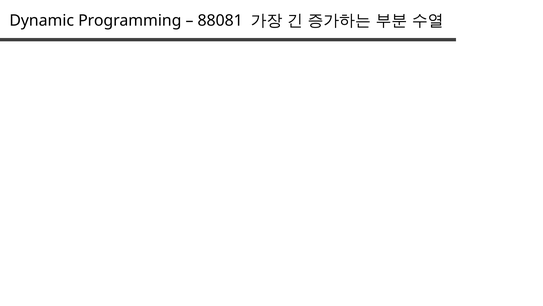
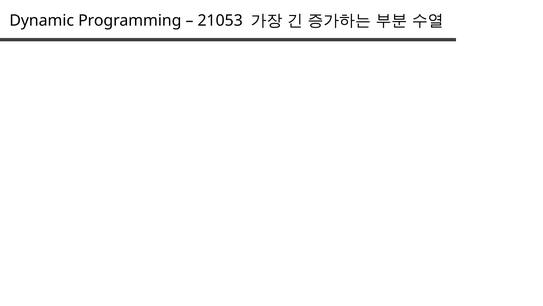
88081: 88081 -> 21053 (220, 21)
